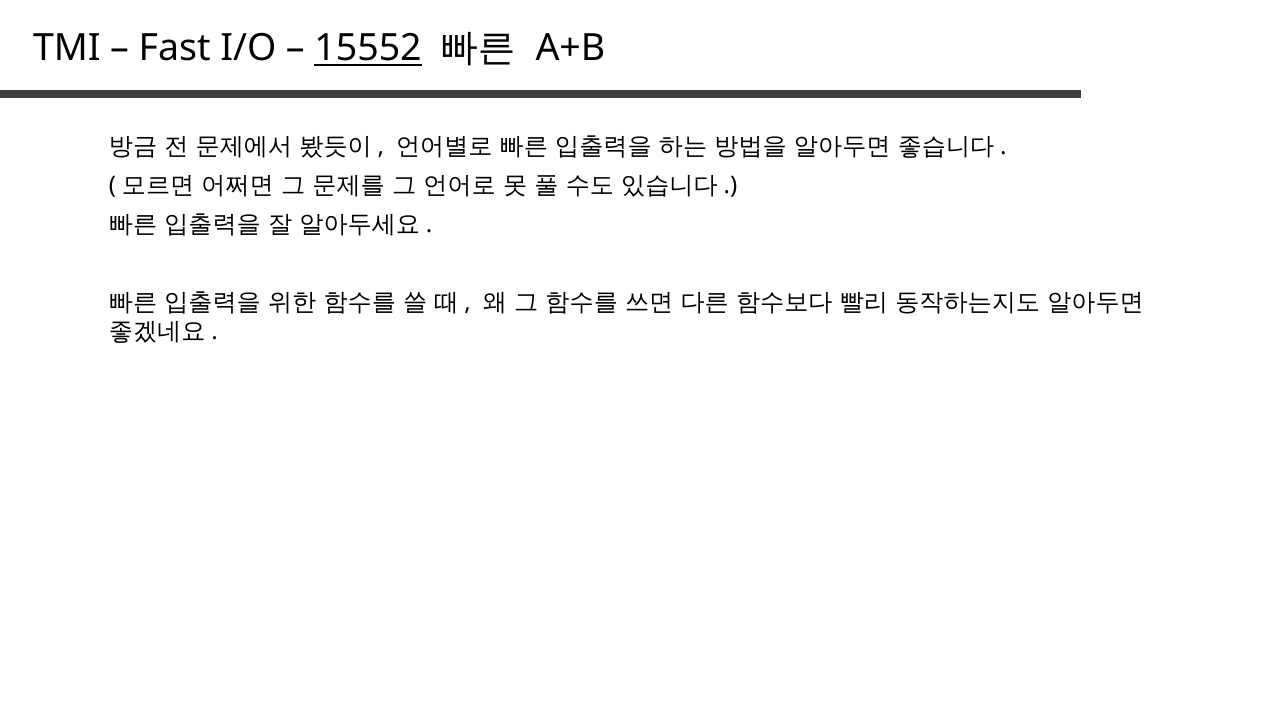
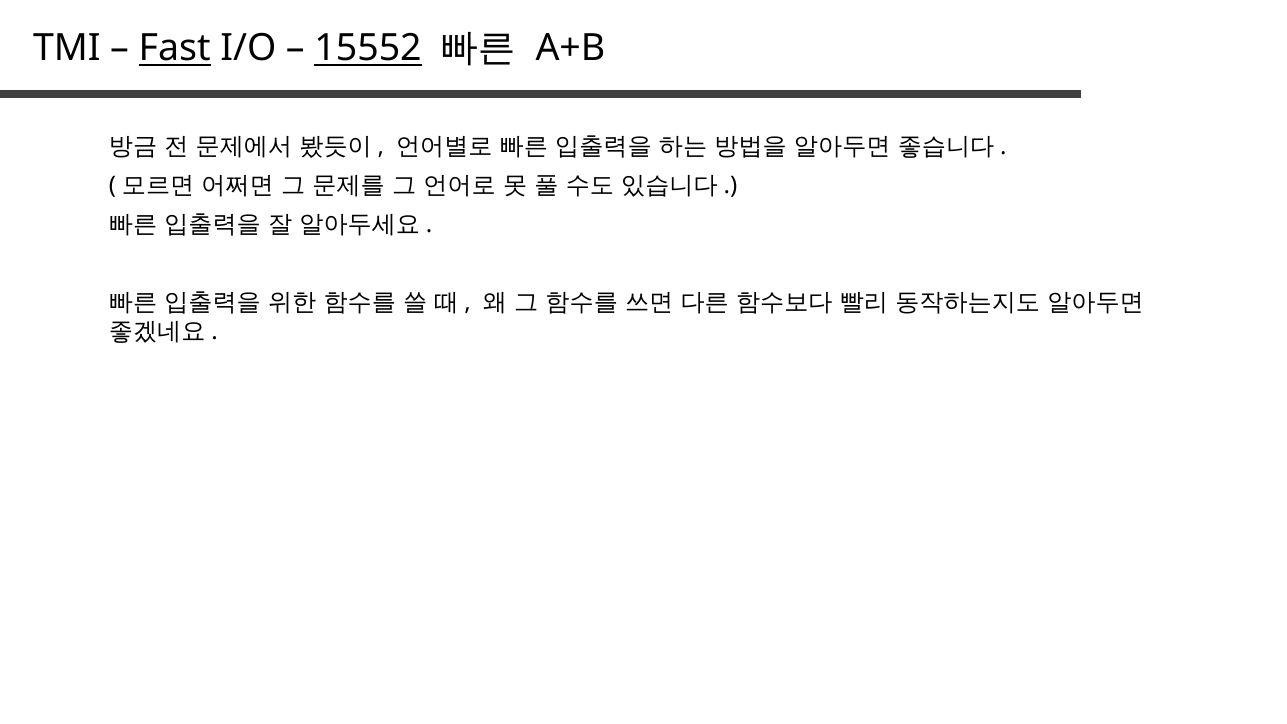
Fast underline: none -> present (175, 49)
